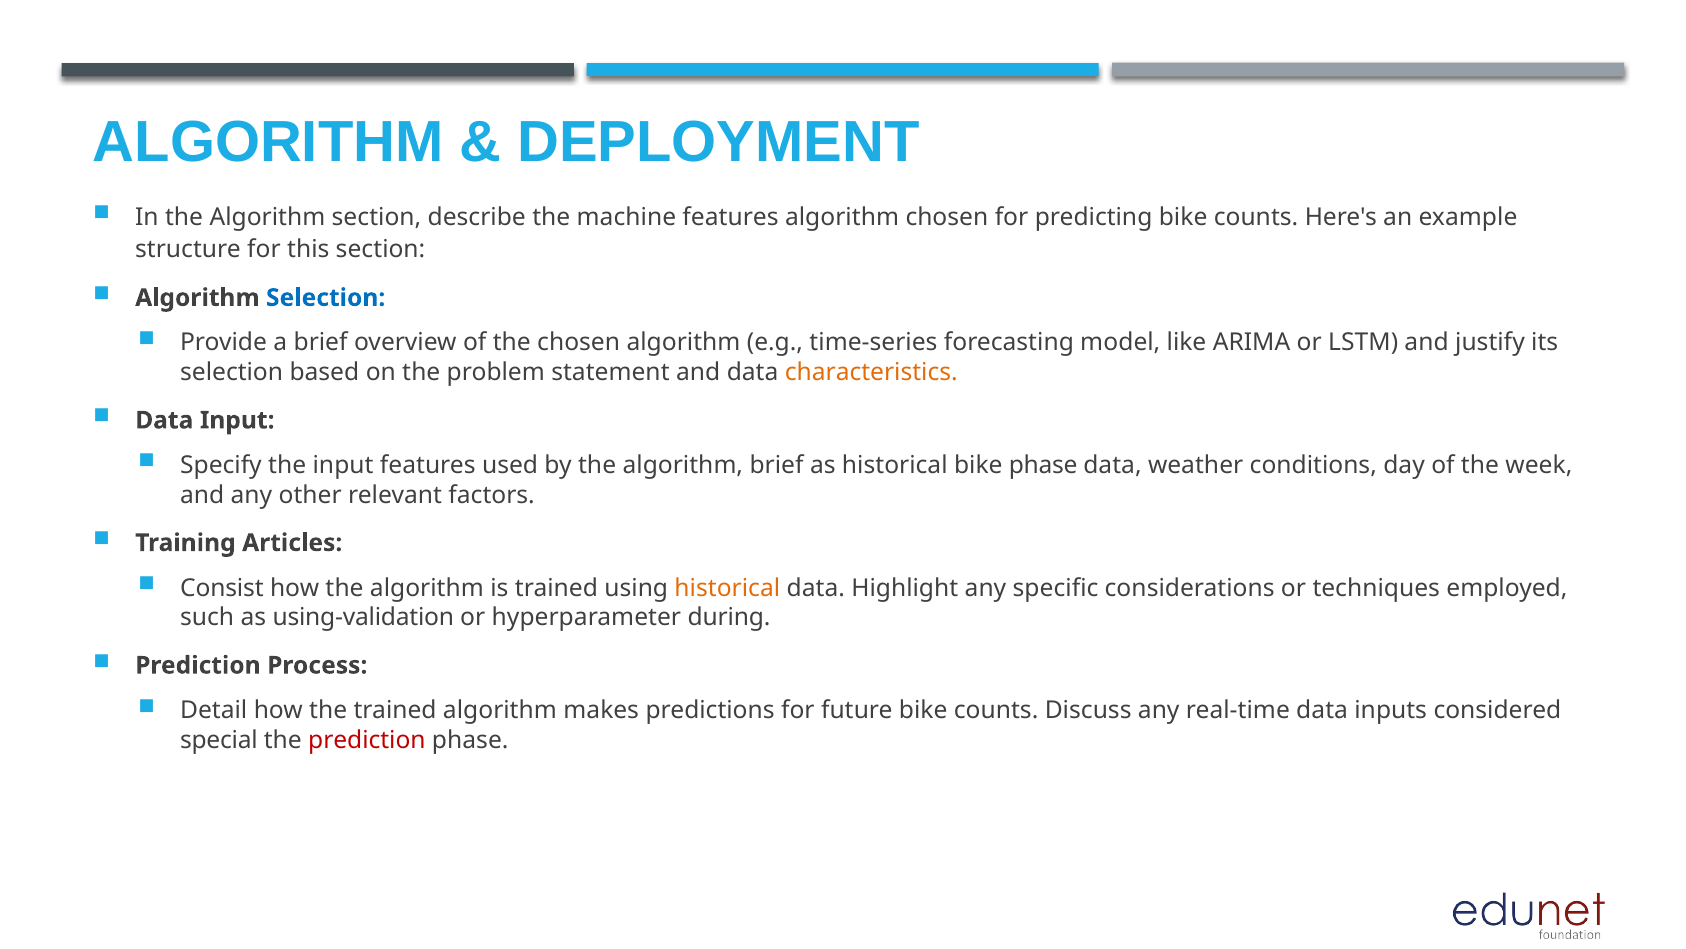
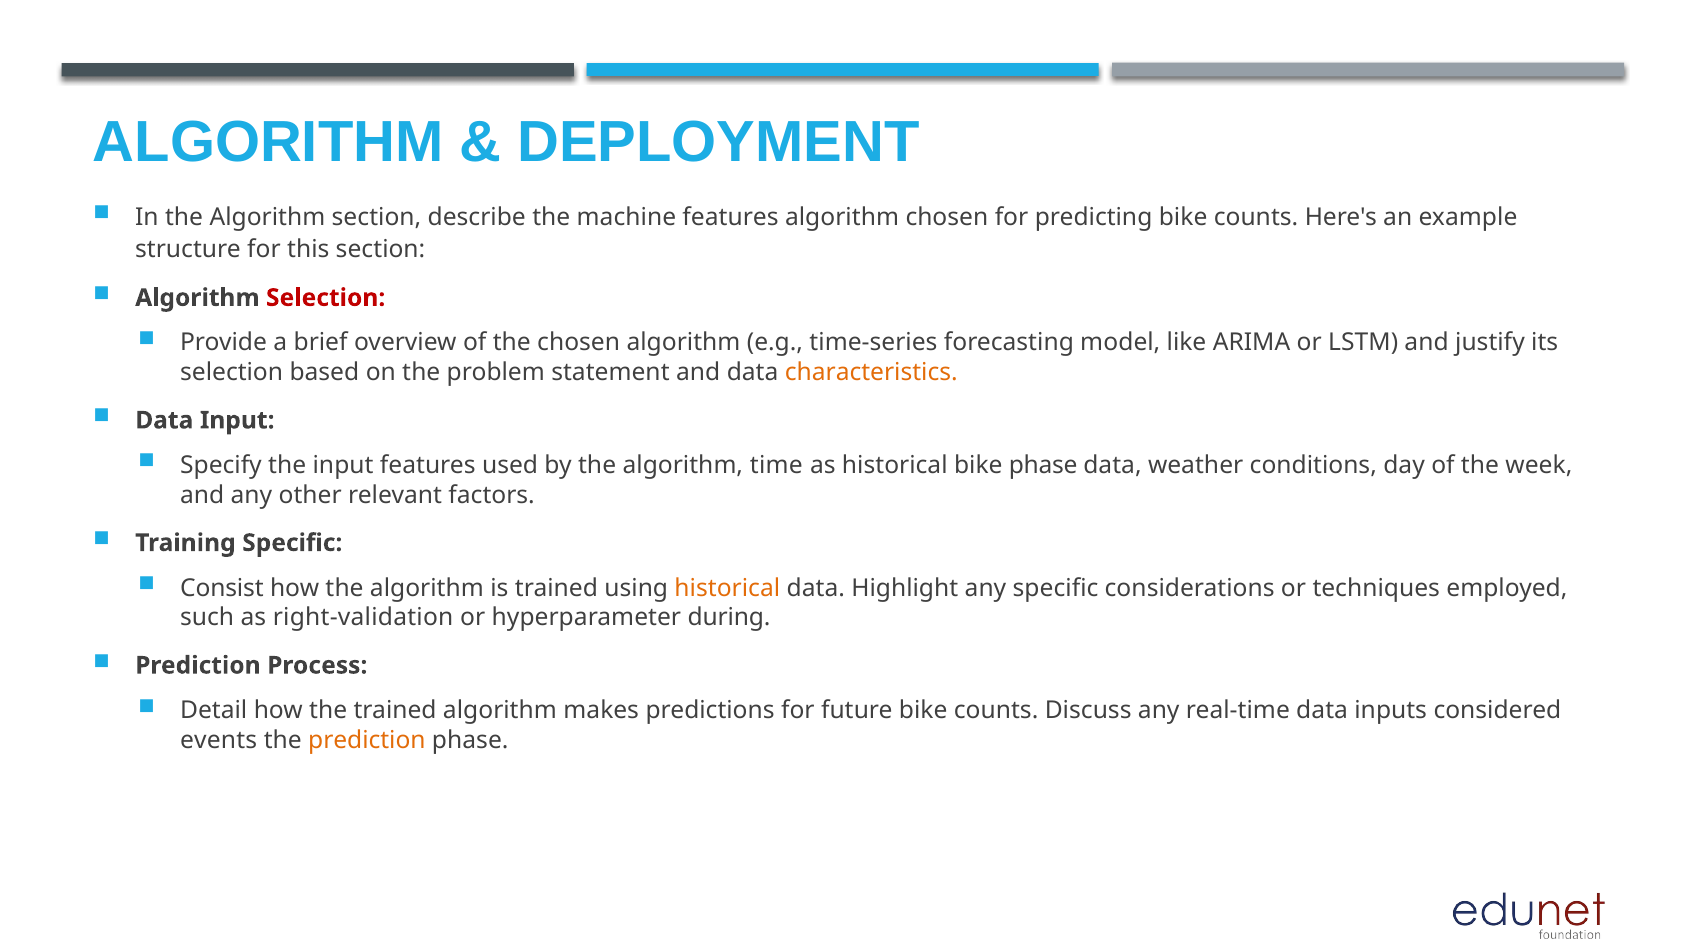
Selection colour: blue -> red (326, 298)
algorithm brief: brief -> time (776, 465)
Training Articles: Articles -> Specific (292, 543)
using-validation: using-validation -> right-validation (363, 617)
special: special -> events (219, 740)
prediction colour: red -> orange (367, 740)
